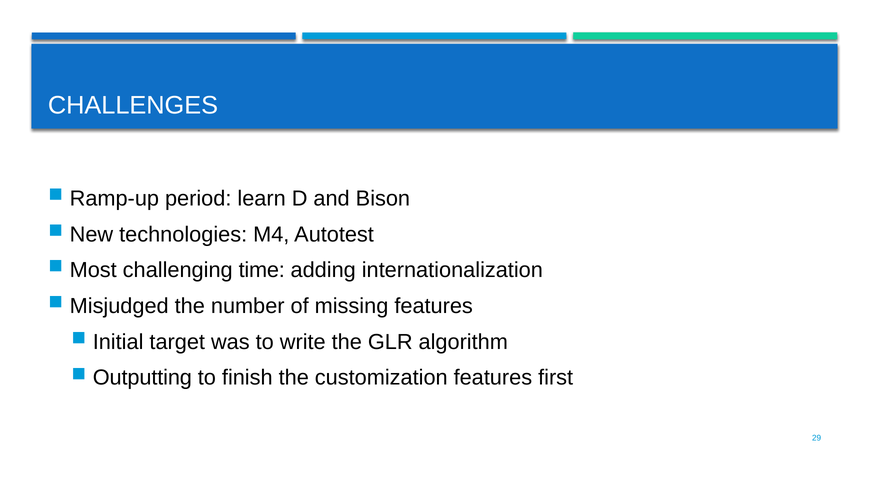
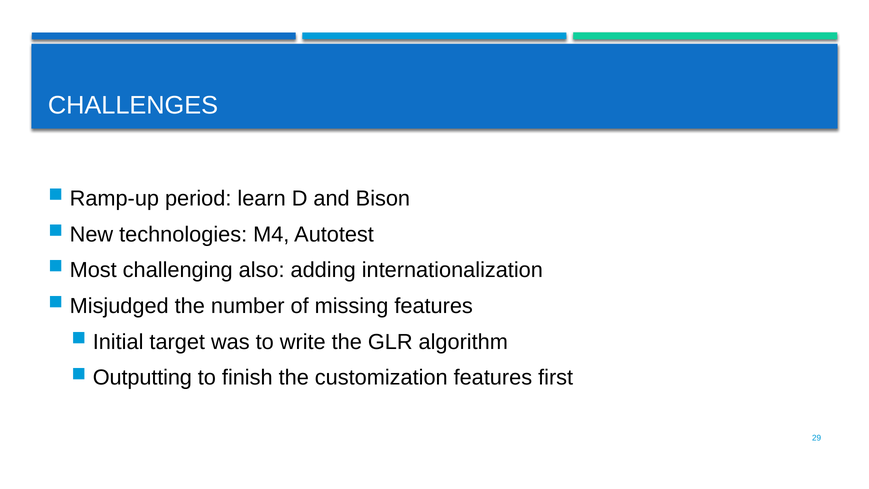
time: time -> also (262, 270)
